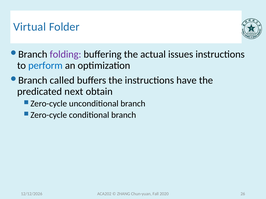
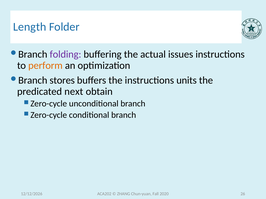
Virtual: Virtual -> Length (30, 27)
perform colour: blue -> orange (45, 66)
called: called -> stores (62, 80)
have: have -> units (187, 80)
